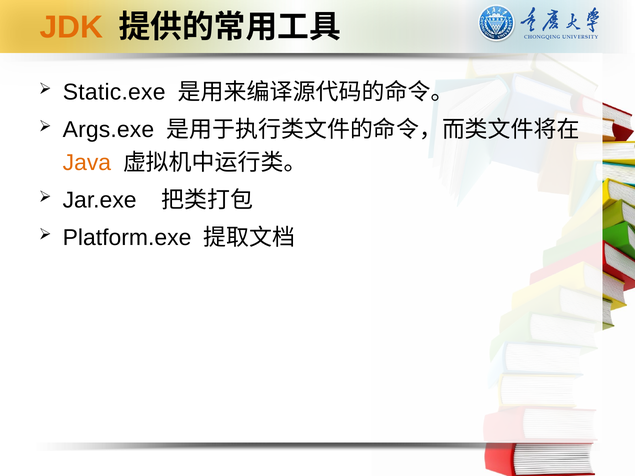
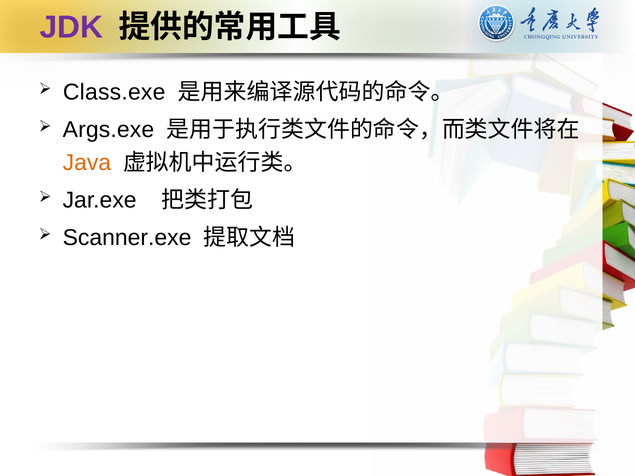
JDK colour: orange -> purple (71, 27)
Static.exe: Static.exe -> Class.exe (114, 92)
Platform.exe: Platform.exe -> Scanner.exe (127, 238)
